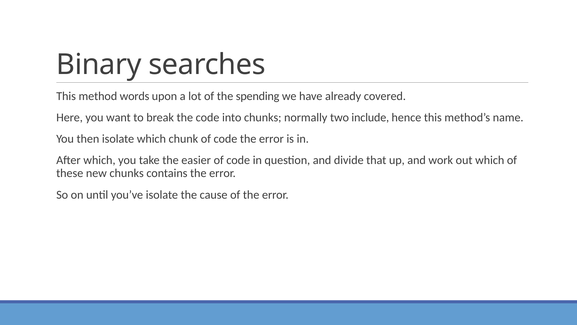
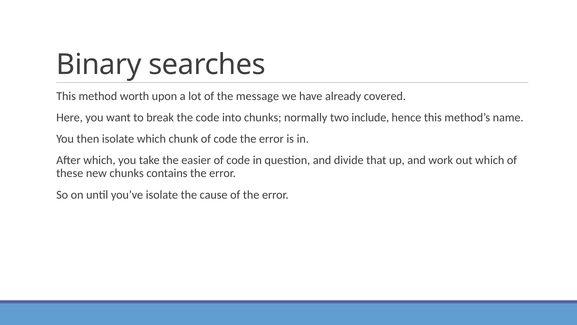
words: words -> worth (135, 96)
spending: spending -> message (258, 96)
